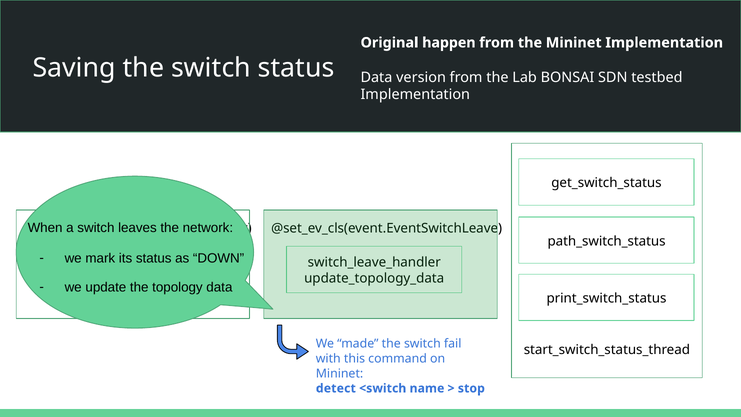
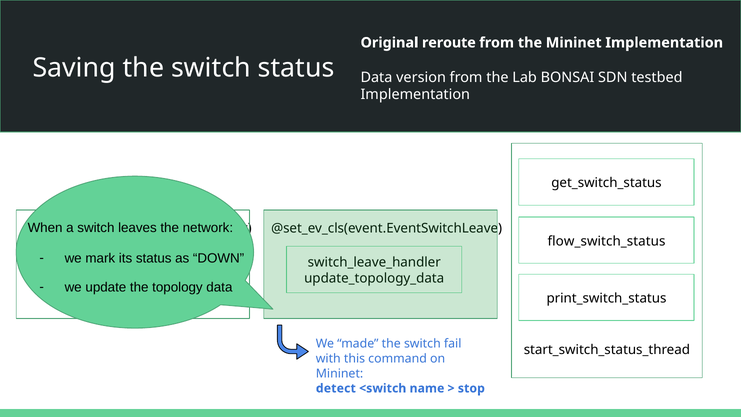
happen: happen -> reroute (449, 43)
path_switch_status: path_switch_status -> flow_switch_status (607, 241)
